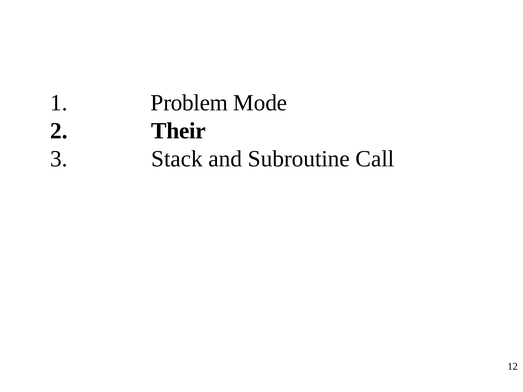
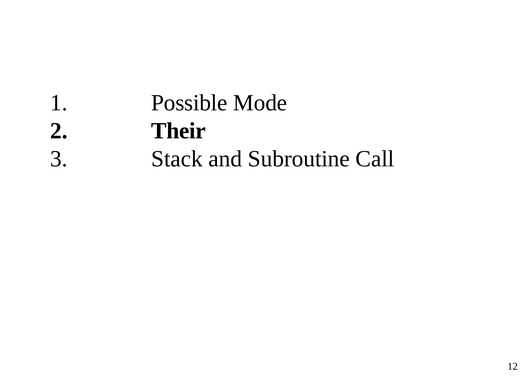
Problem: Problem -> Possible (189, 103)
